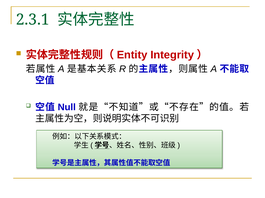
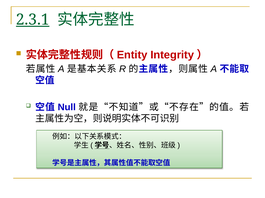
2.3.1 underline: none -> present (33, 20)
